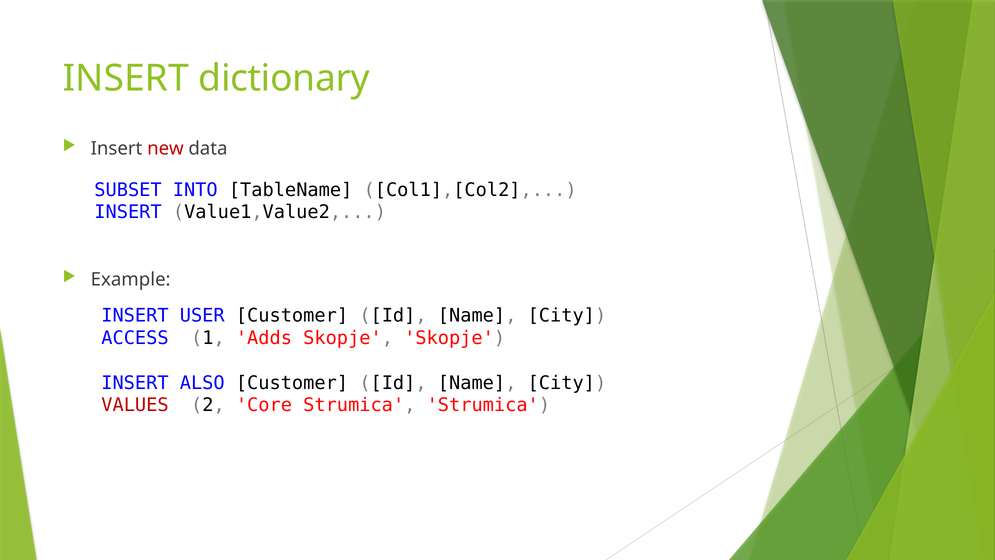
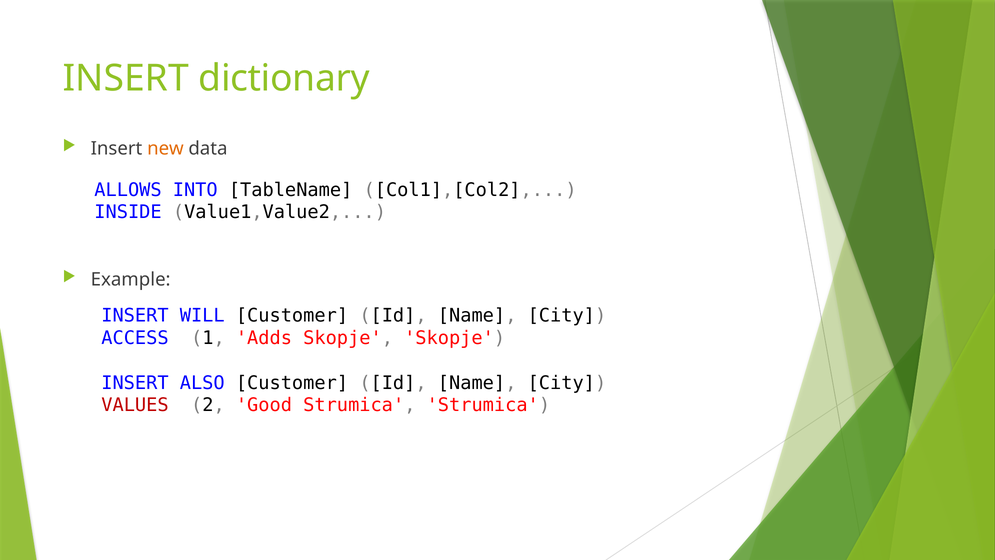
new colour: red -> orange (165, 148)
SUBSET: SUBSET -> ALLOWS (128, 190)
INSERT: INSERT -> INSIDE (128, 212)
USER: USER -> WILL (202, 316)
Core: Core -> Good (264, 405)
